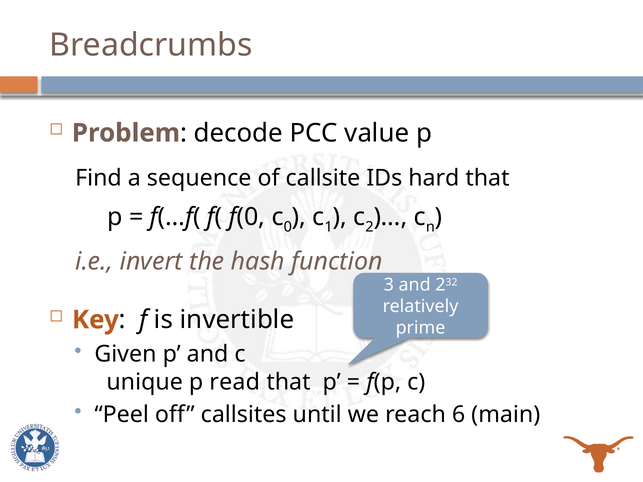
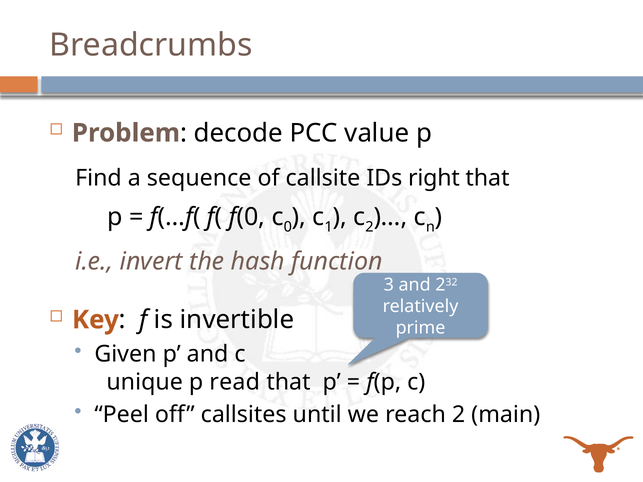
hard: hard -> right (434, 178)
reach 6: 6 -> 2 (459, 415)
